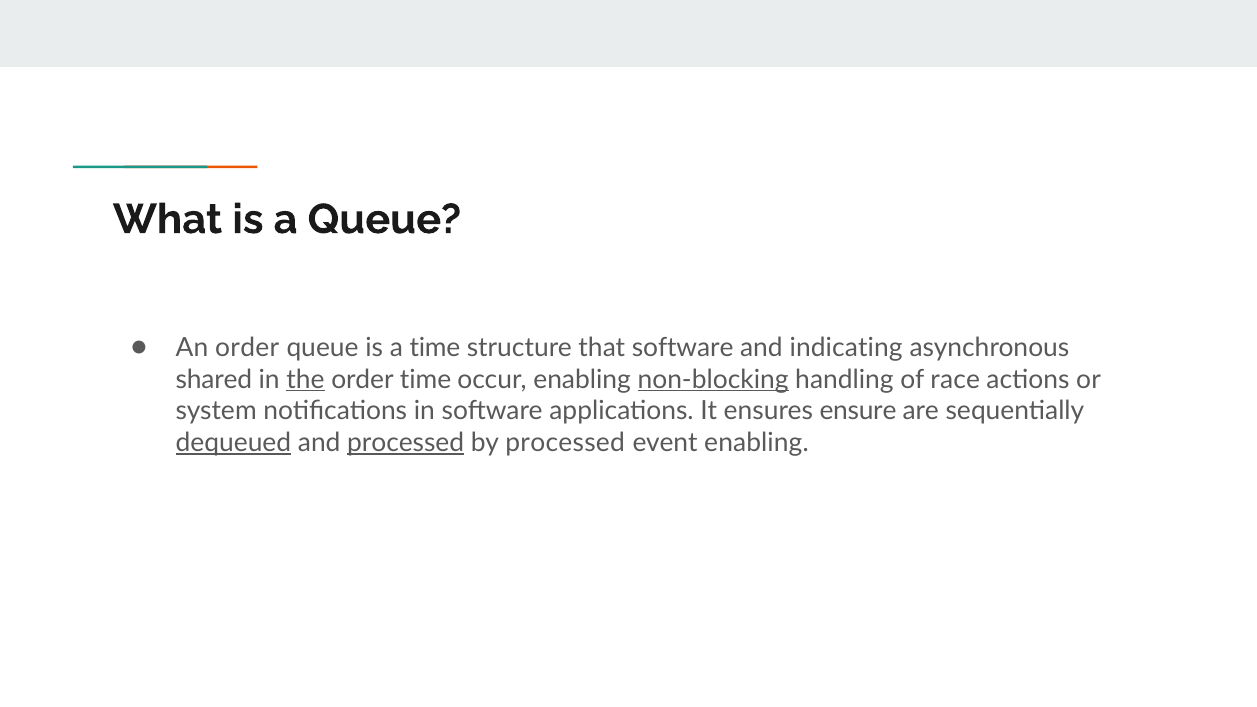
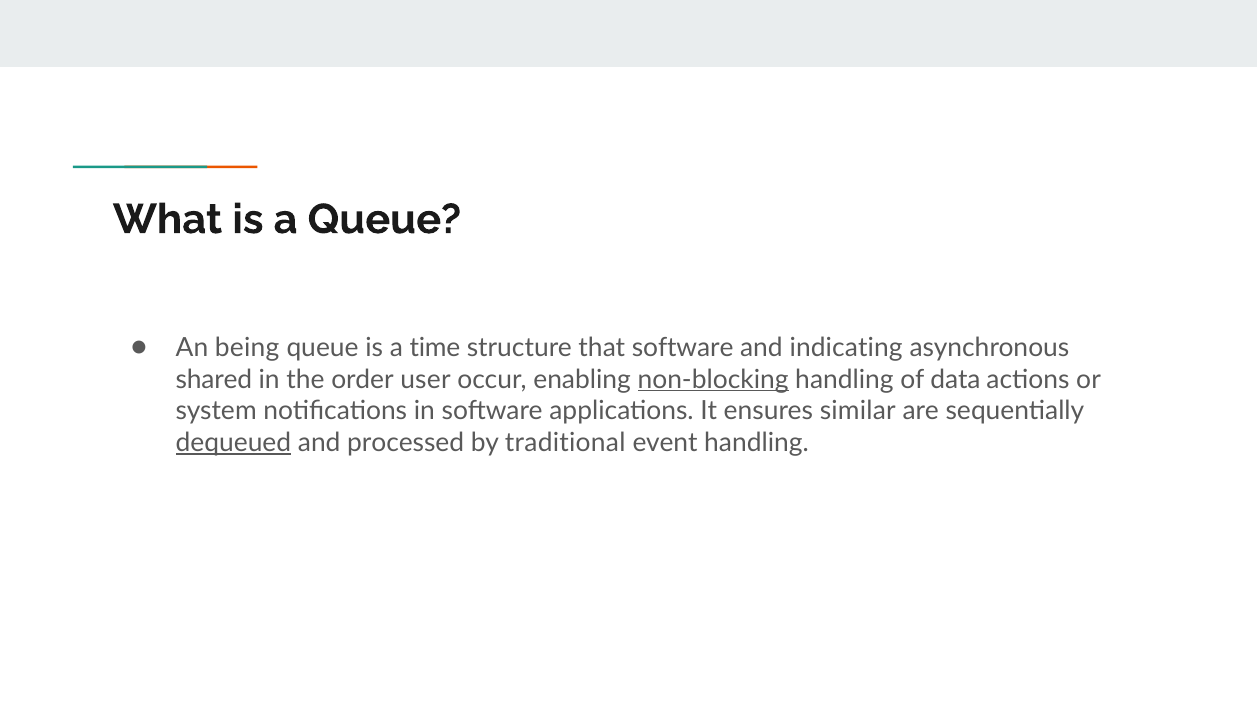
An order: order -> being (247, 348)
the underline: present -> none (306, 379)
order time: time -> user (425, 379)
race: race -> data (955, 379)
ensure: ensure -> similar (858, 411)
processed underline: present -> none (406, 443)
by processed: processed -> traditional (565, 443)
event enabling: enabling -> handling (757, 443)
